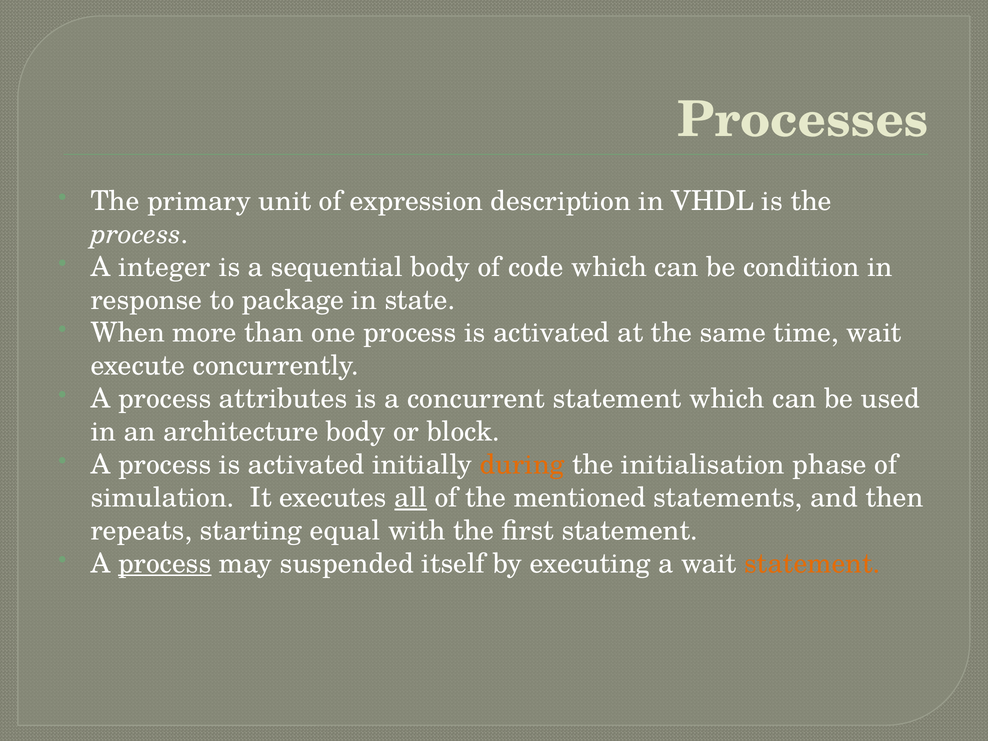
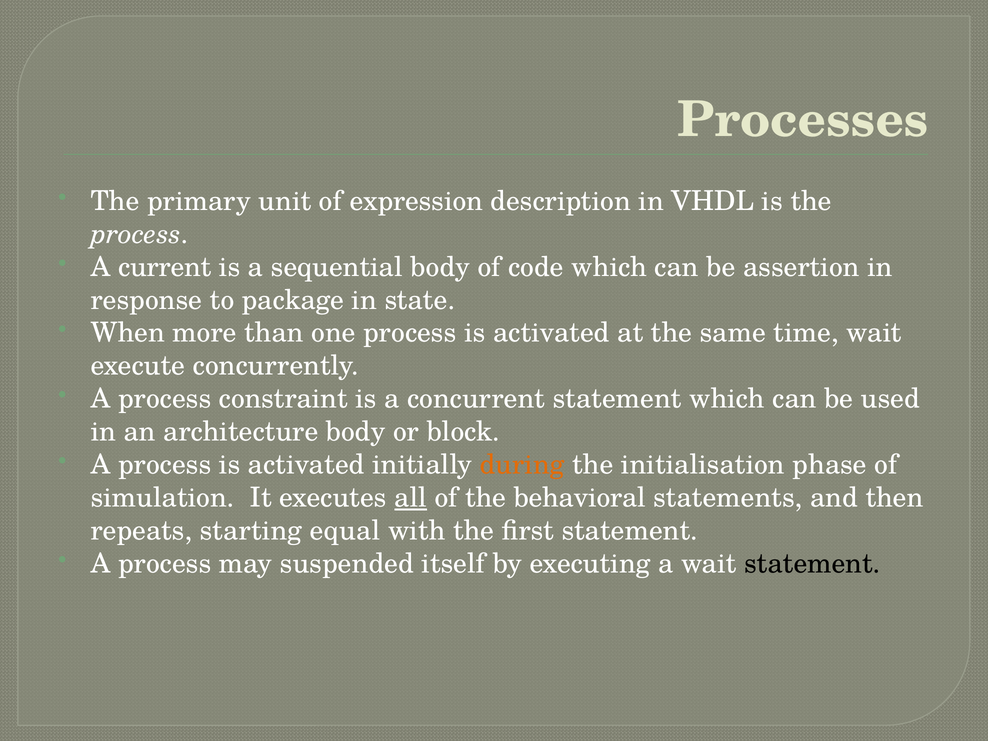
integer: integer -> current (165, 267)
condition: condition -> assertion (801, 267)
attributes: attributes -> constraint (283, 399)
mentioned: mentioned -> behavioral (580, 498)
process underline: present -> none (165, 564)
statement colour: orange -> black (812, 564)
